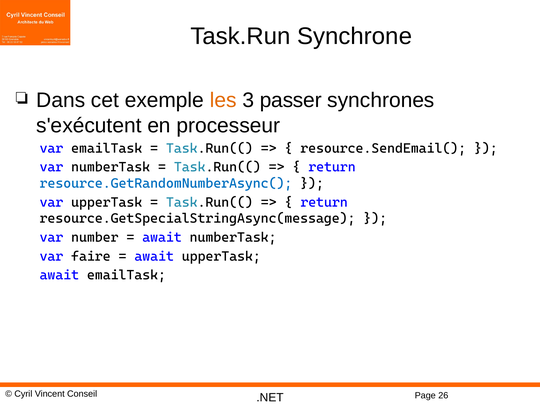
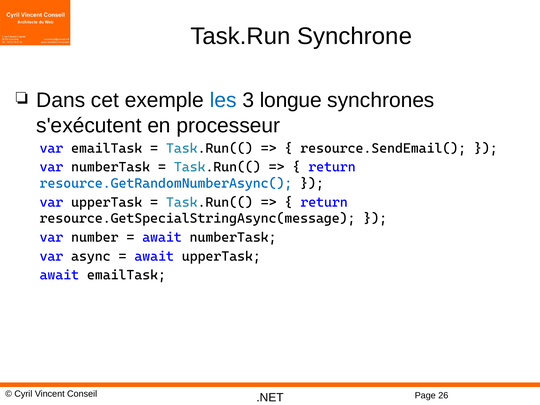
les colour: orange -> blue (223, 100)
passer: passer -> longue (291, 100)
faire: faire -> async (91, 256)
